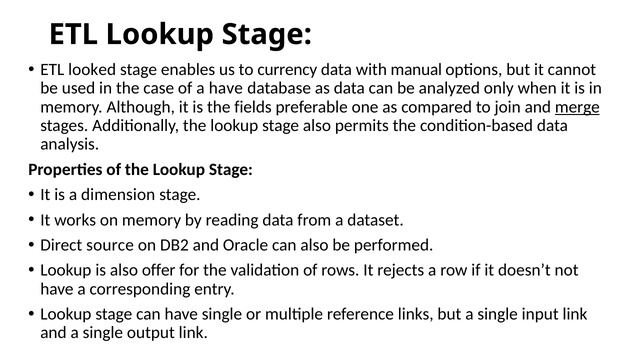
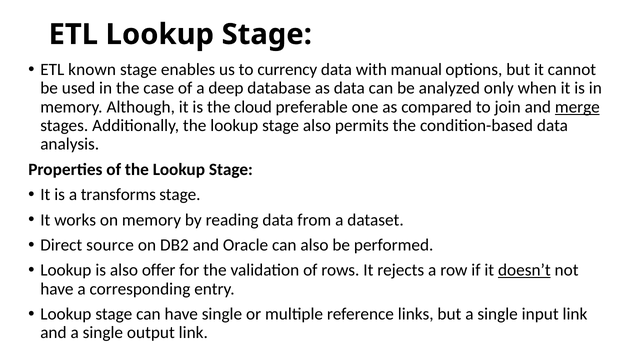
looked: looked -> known (92, 70)
a have: have -> deep (226, 88)
fields: fields -> cloud (253, 107)
dimension: dimension -> transforms (118, 195)
doesn’t underline: none -> present (524, 271)
